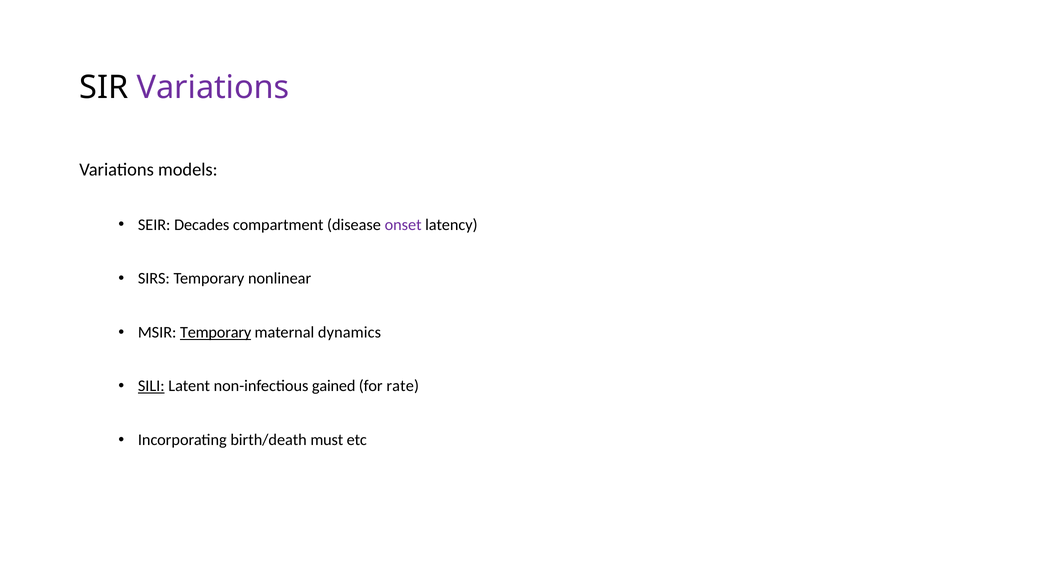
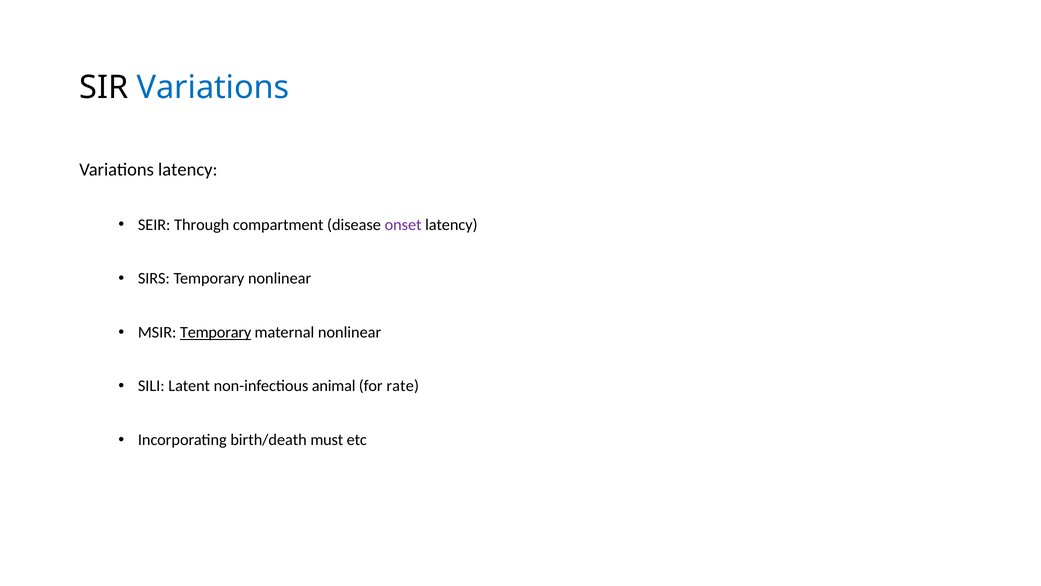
Variations colour: purple -> blue (213, 88)
Variations models: models -> latency (188, 170)
Decades: Decades -> Through (202, 225)
maternal dynamics: dynamics -> nonlinear (350, 332)
SILI underline: present -> none (151, 386)
gained: gained -> animal (334, 386)
